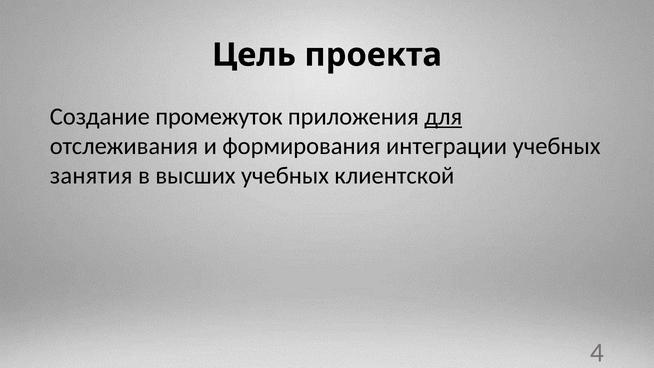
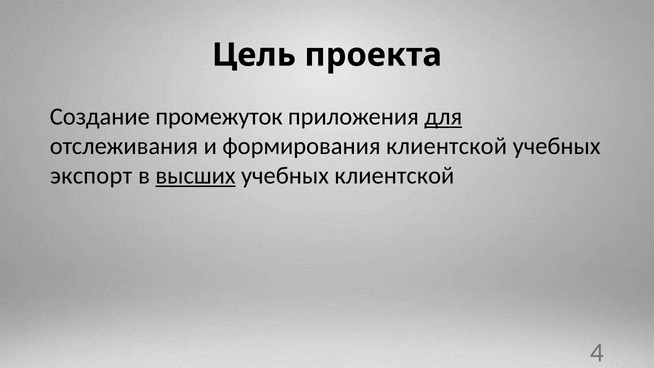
формирования интеграции: интеграции -> клиентской (447, 146)
занятия: занятия -> экспорт (91, 176)
высших underline: none -> present (195, 176)
